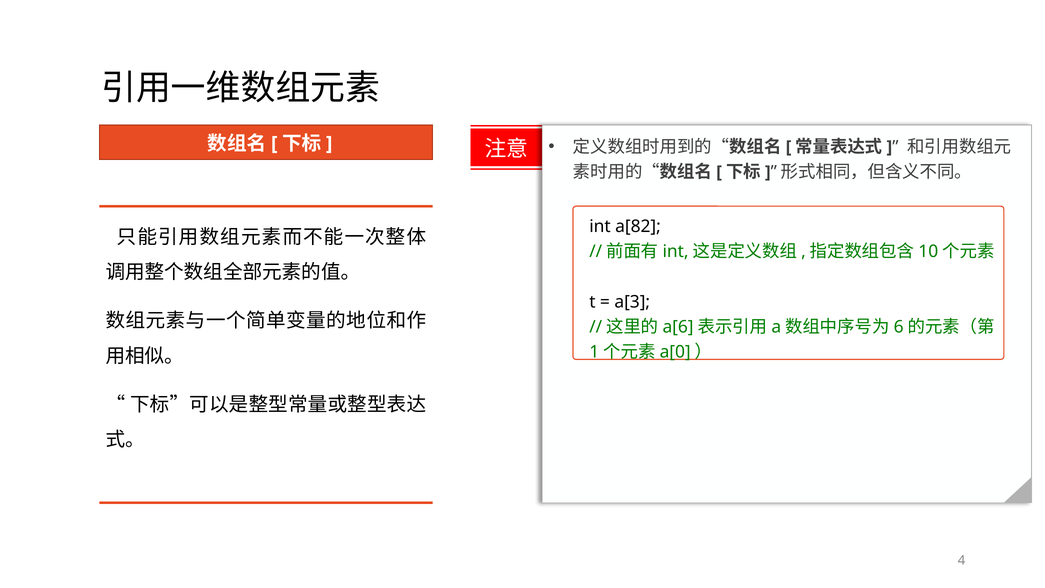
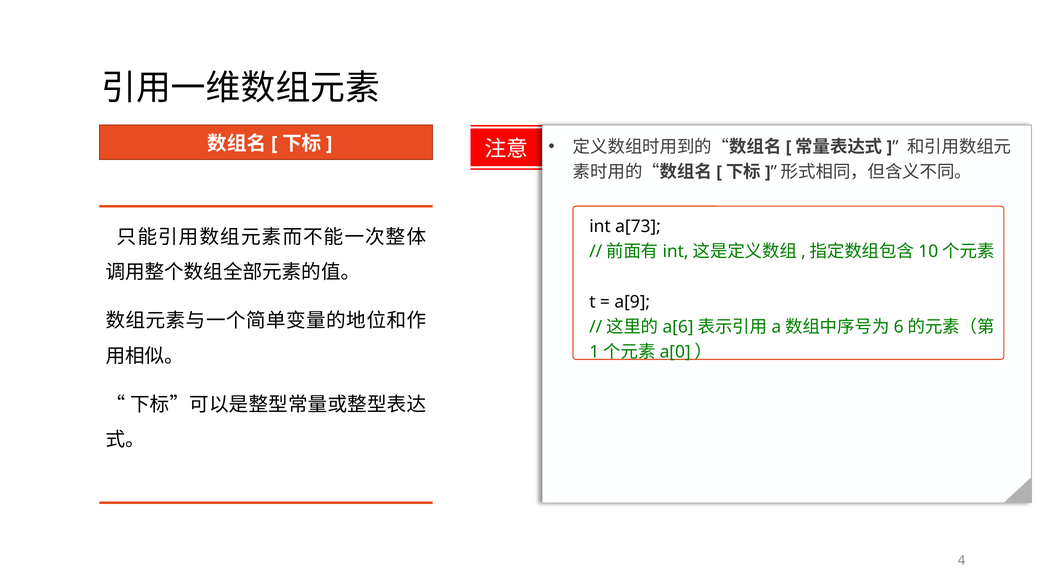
a[82: a[82 -> a[73 (638, 227)
a[3: a[3 -> a[9 (632, 302)
